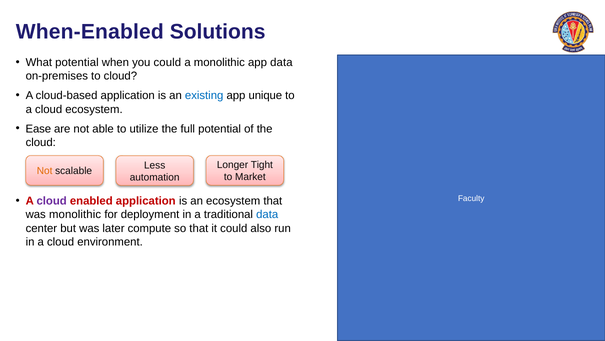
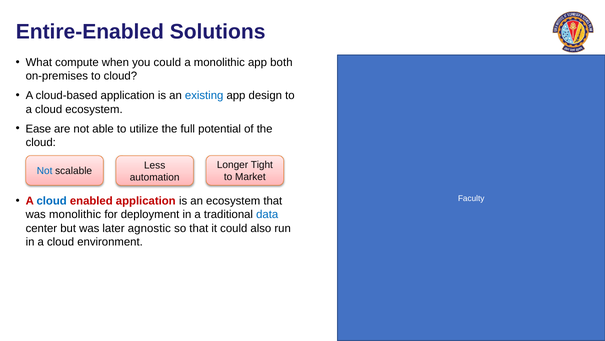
When-Enabled: When-Enabled -> Entire-Enabled (90, 32)
What potential: potential -> compute (77, 62)
app data: data -> both (281, 62)
unique: unique -> design (265, 96)
Not colour: orange -> blue (45, 171)
cloud colour: purple -> blue (52, 201)
compute: compute -> agnostic (149, 228)
